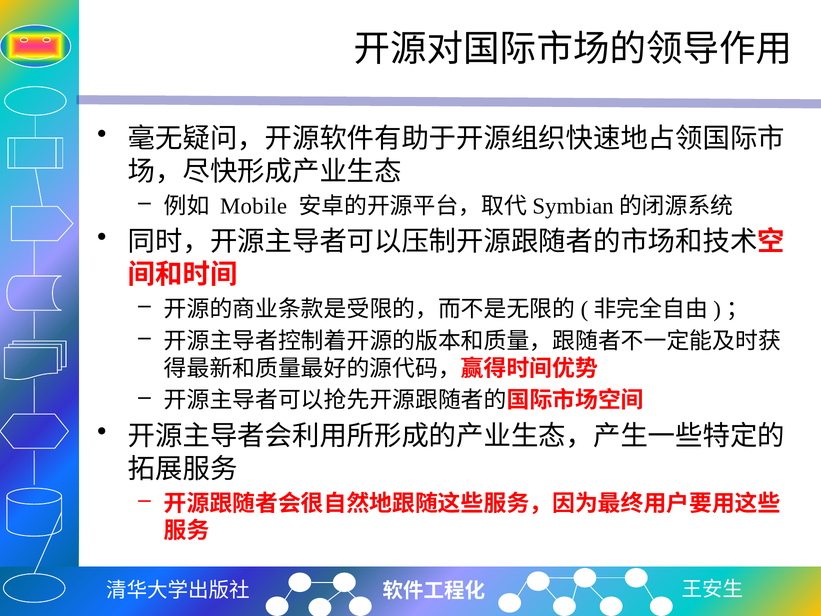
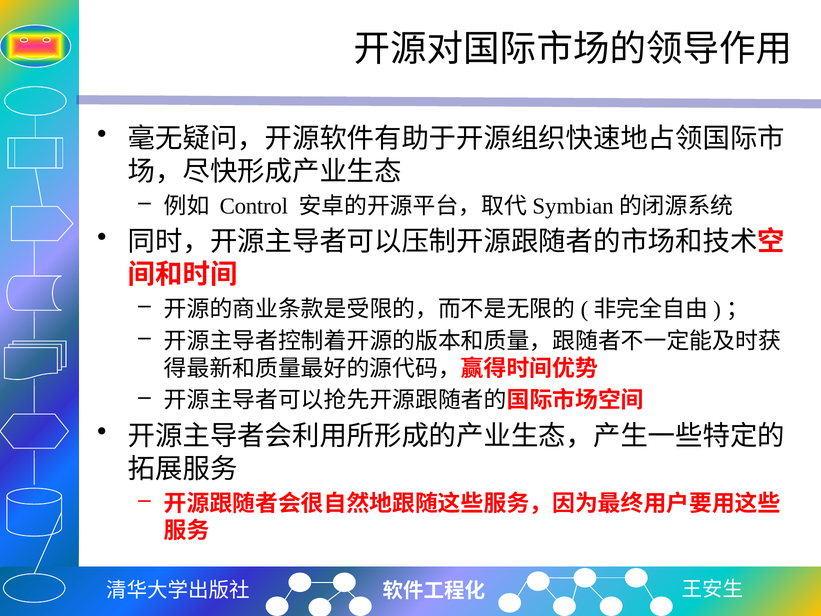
Mobile: Mobile -> Control (254, 206)
